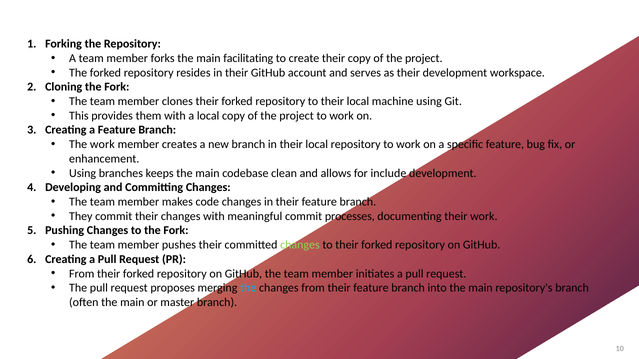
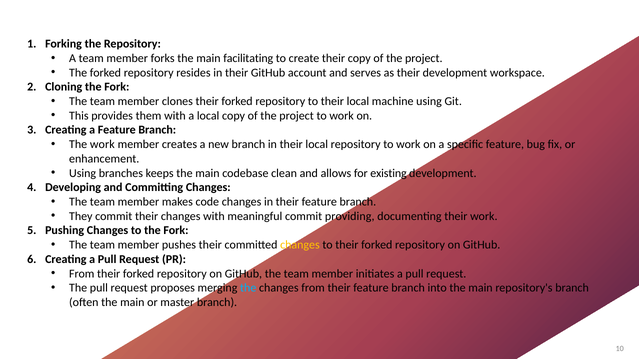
include: include -> existing (389, 173)
processes: processes -> providing (350, 216)
changes colour: light green -> yellow (300, 245)
